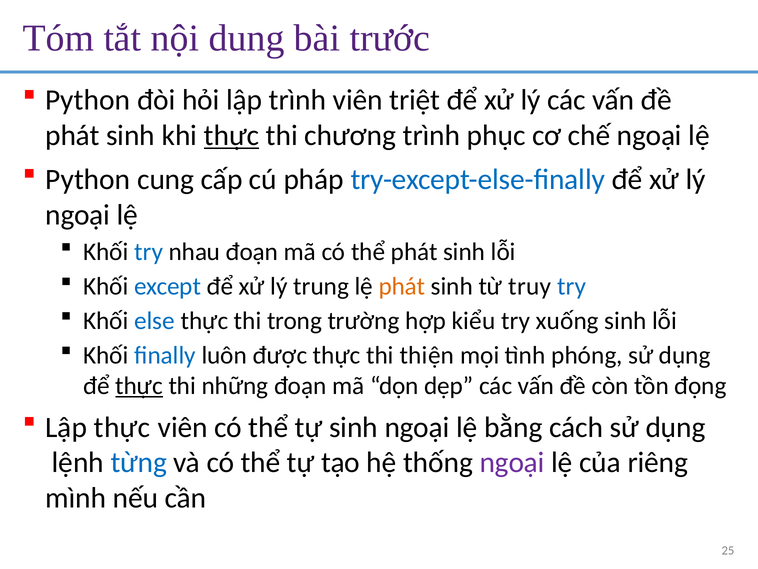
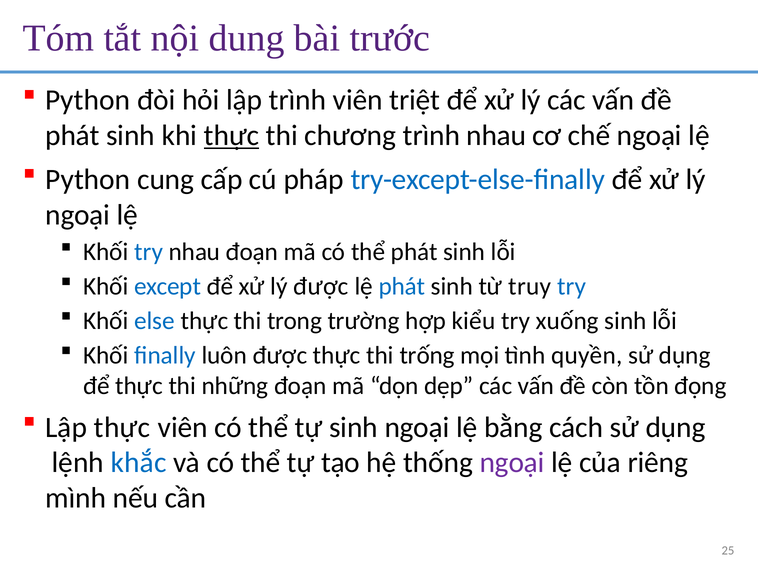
trình phục: phục -> nhau (496, 135)
lý trung: trung -> được (321, 286)
phát colour: orange -> blue (402, 286)
thiện: thiện -> trống (427, 355)
phóng: phóng -> quyền (587, 355)
thực underline: present -> none (139, 386)
từng: từng -> khắc (139, 462)
